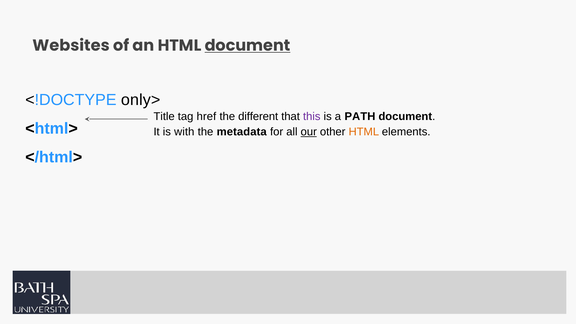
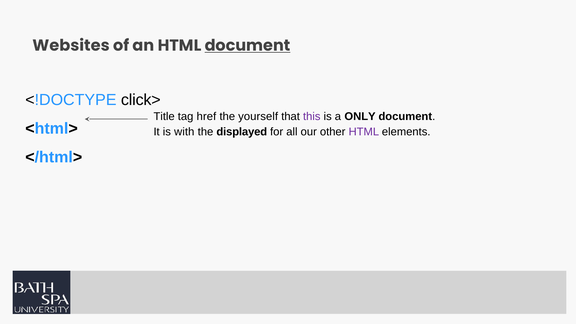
only>: only> -> click> (141, 100)
different: different -> yourself (258, 116)
PATH: PATH -> ONLY (360, 116)
metadata: metadata -> displayed (242, 132)
our underline: present -> none (309, 132)
HTML colour: orange -> purple (364, 132)
